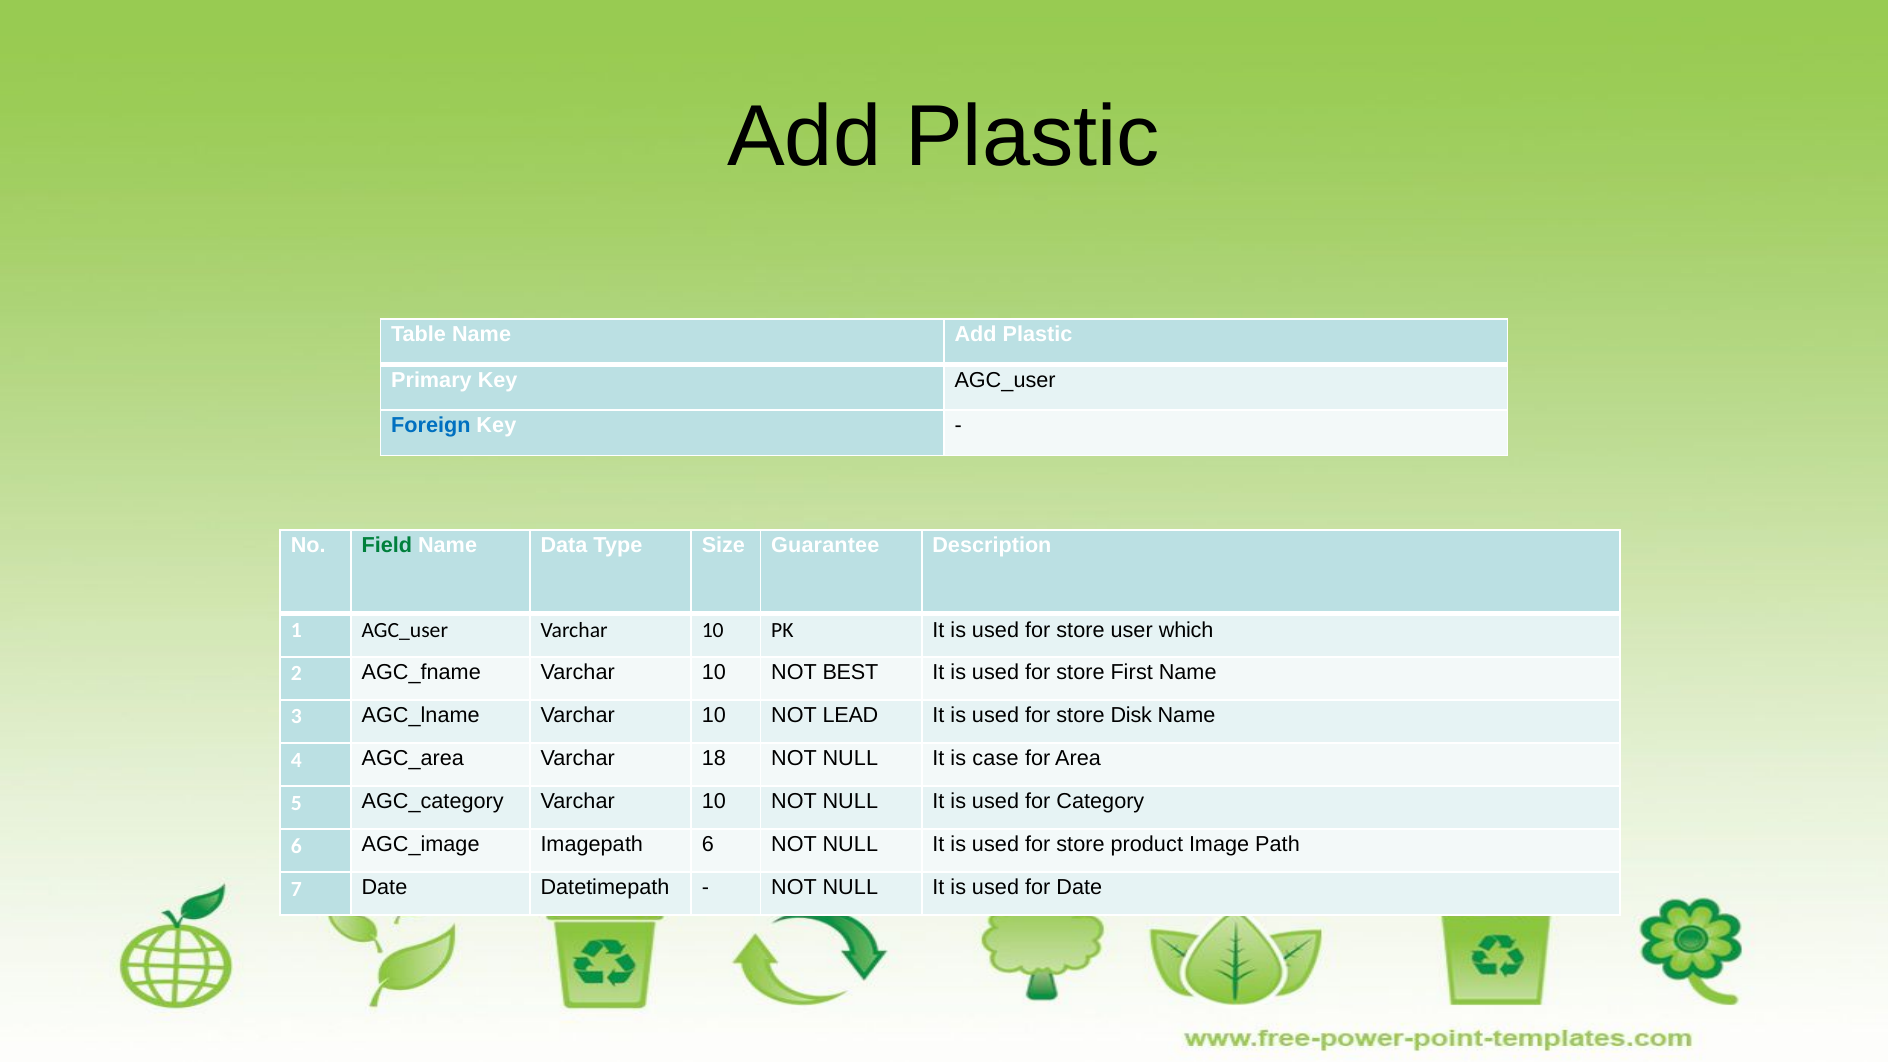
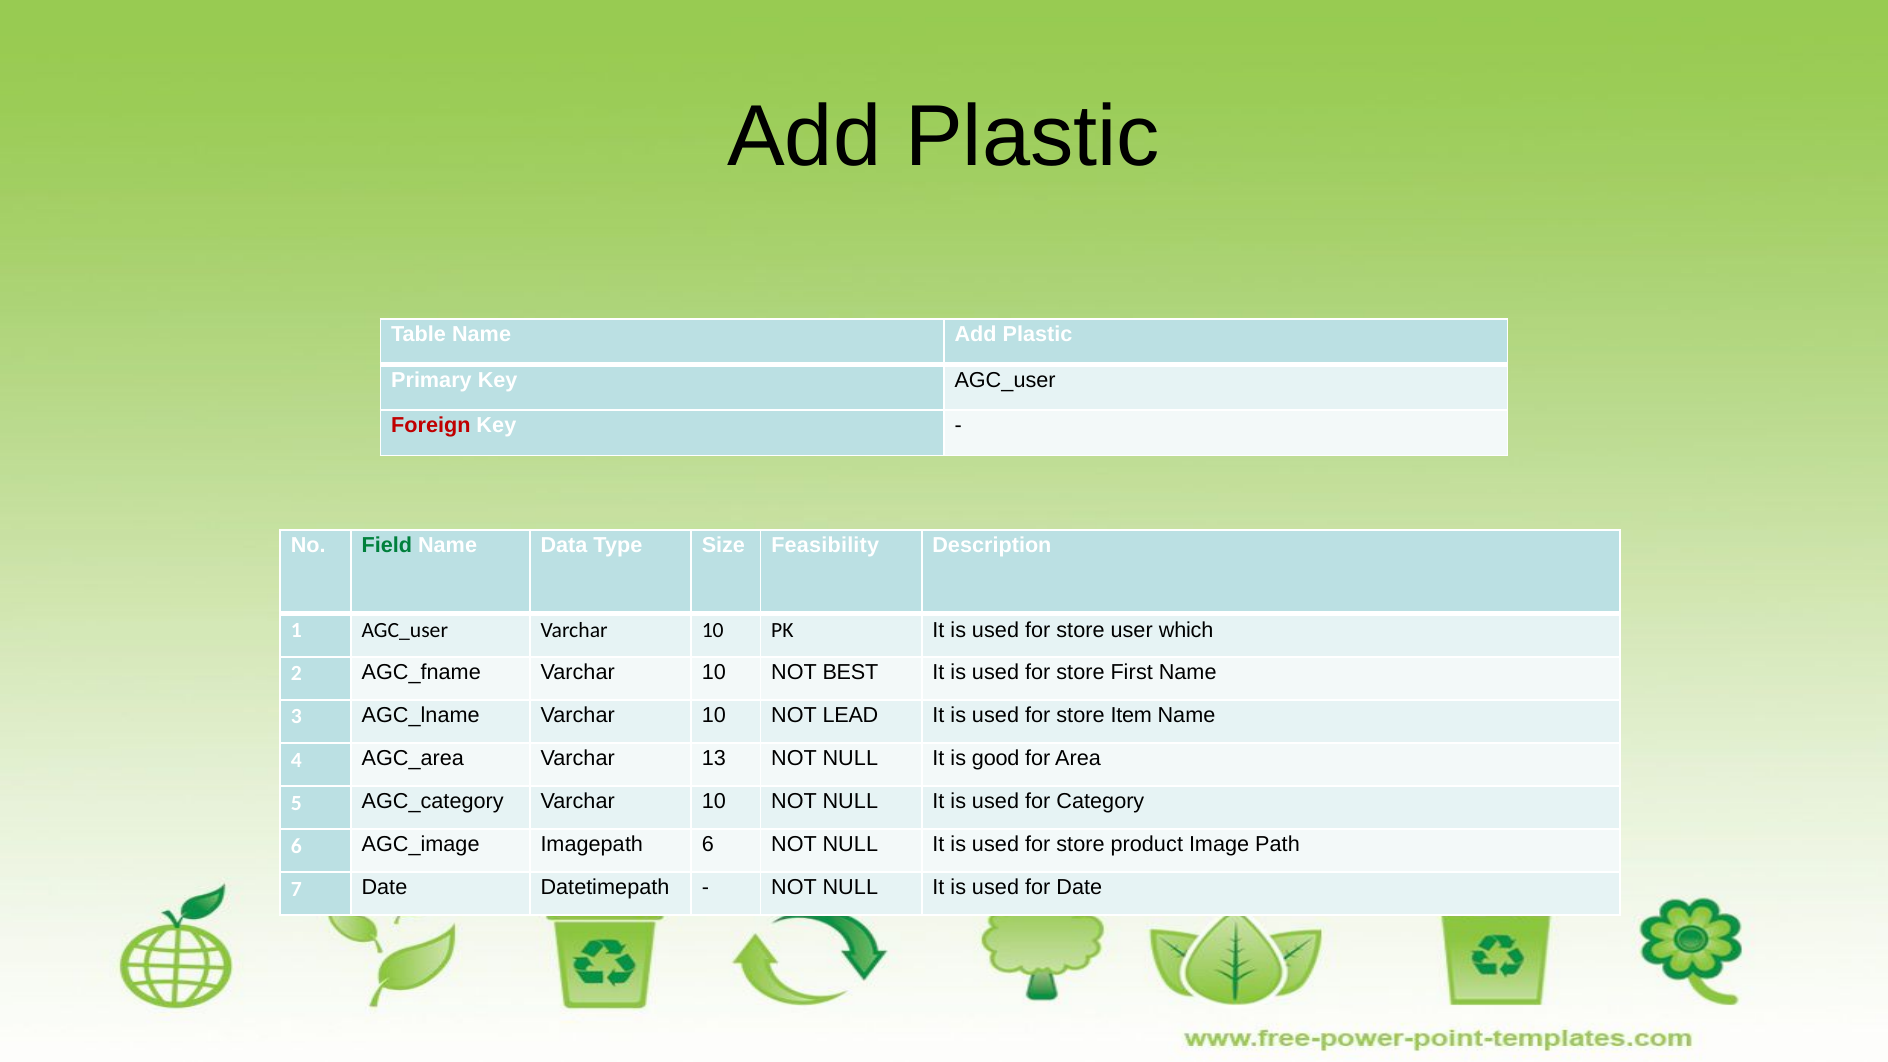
Foreign colour: blue -> red (431, 426)
Guarantee: Guarantee -> Feasibility (825, 545)
Disk: Disk -> Item (1131, 715)
18: 18 -> 13 (714, 758)
case: case -> good (996, 758)
